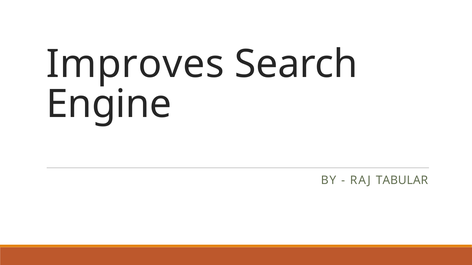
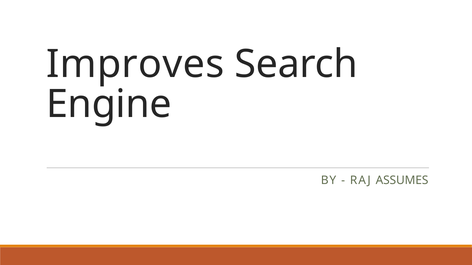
TABULAR: TABULAR -> ASSUMES (402, 181)
